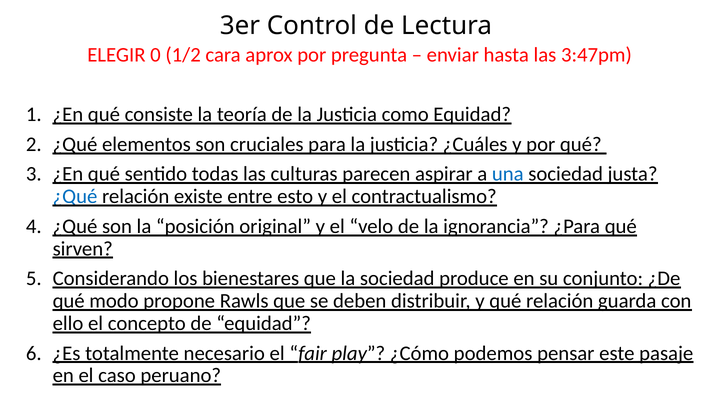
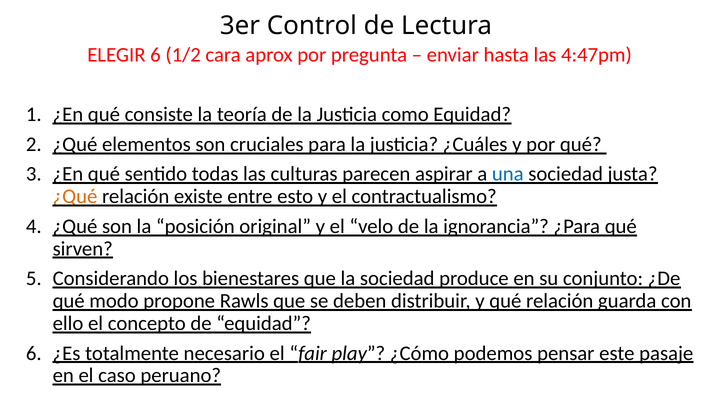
ELEGIR 0: 0 -> 6 (155, 55)
3:47pm: 3:47pm -> 4:47pm (596, 55)
¿Qué colour: blue -> orange (75, 197)
